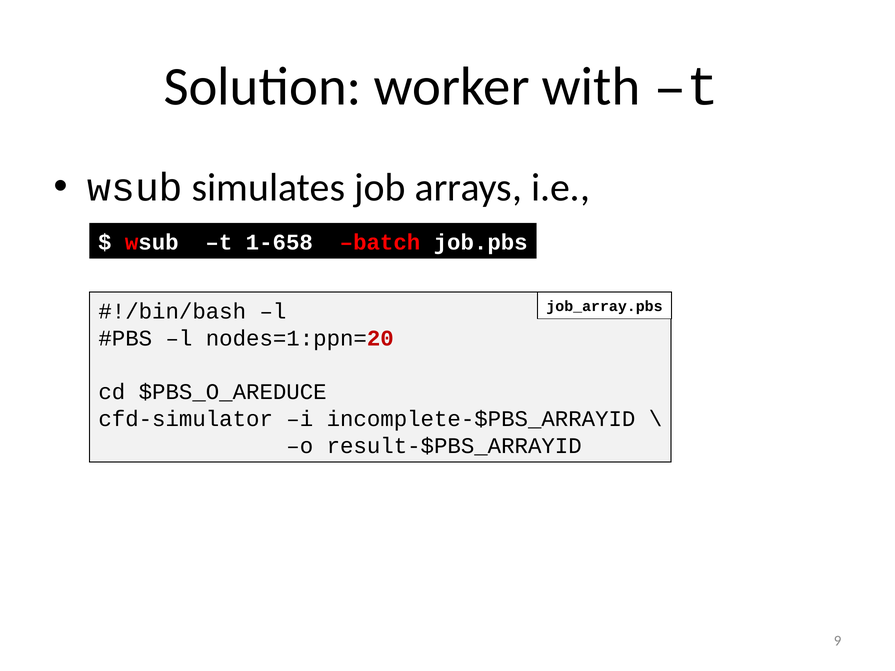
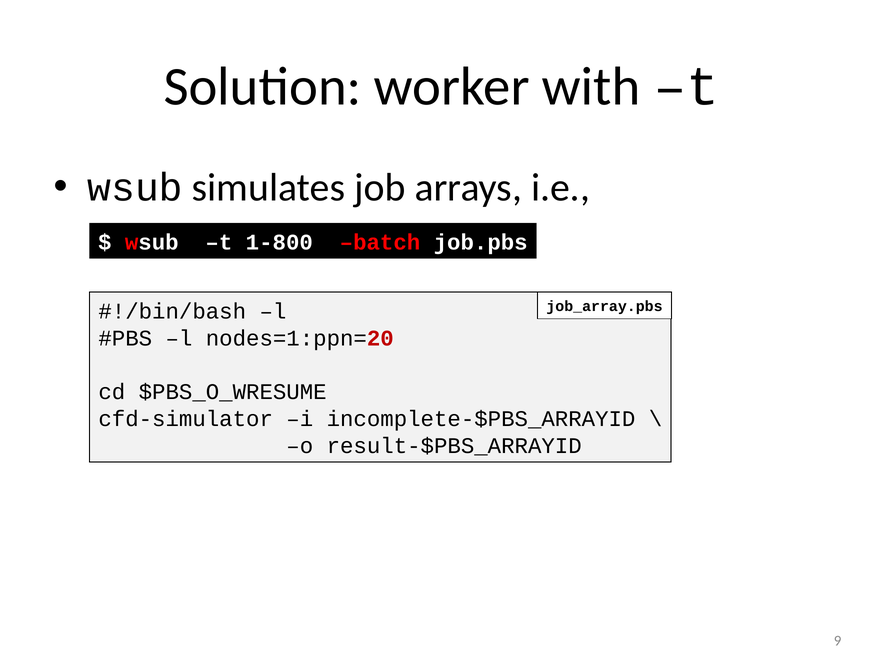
1-658: 1-658 -> 1-800 (279, 242)
$PBS_O_AREDUCE: $PBS_O_AREDUCE -> $PBS_O_WRESUME (233, 392)
